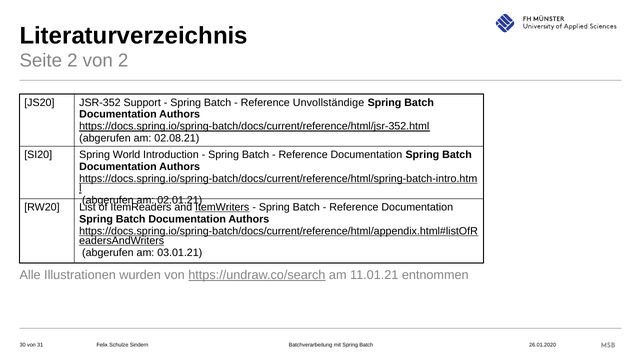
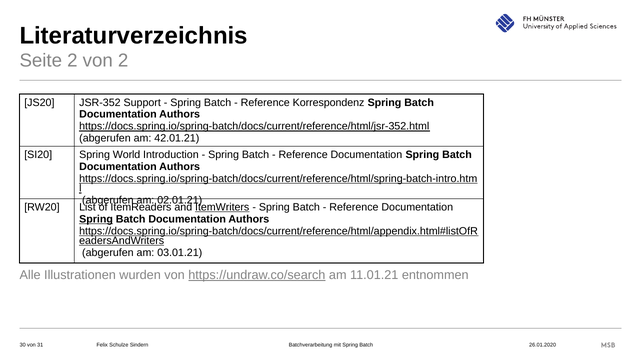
Unvollständige: Unvollständige -> Korrespondenz (329, 102)
02.08.21: 02.08.21 -> 42.01.21 (177, 138)
Spring underline: none -> present (96, 219)
